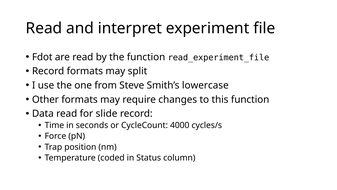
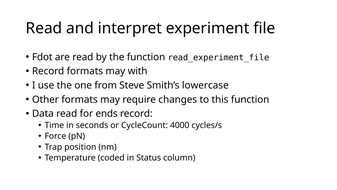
split: split -> with (138, 71)
slide: slide -> ends (107, 113)
